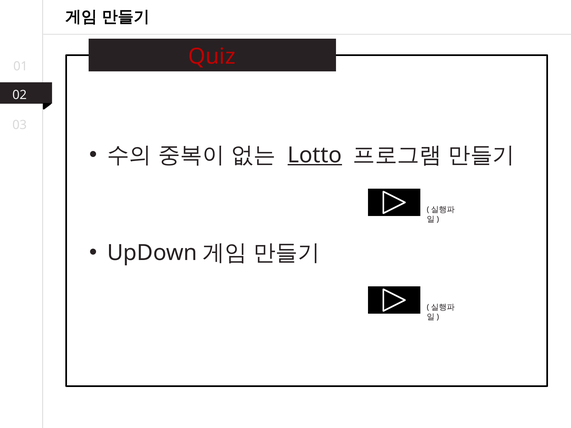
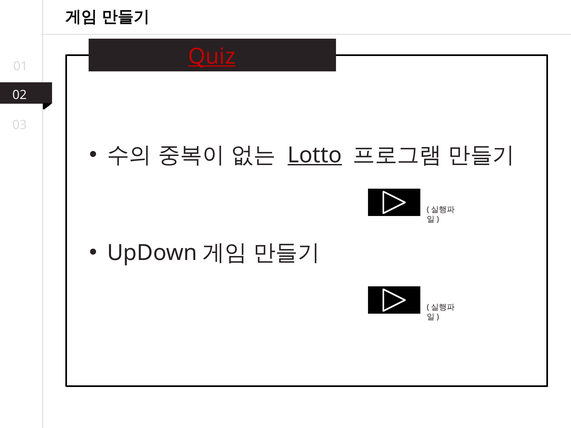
Quiz underline: none -> present (212, 56)
